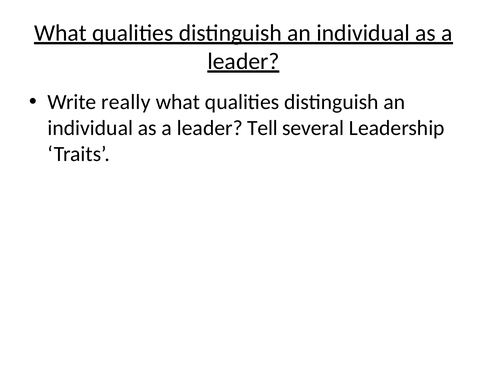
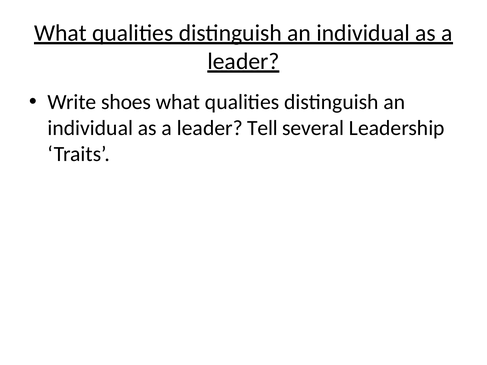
really: really -> shoes (126, 102)
